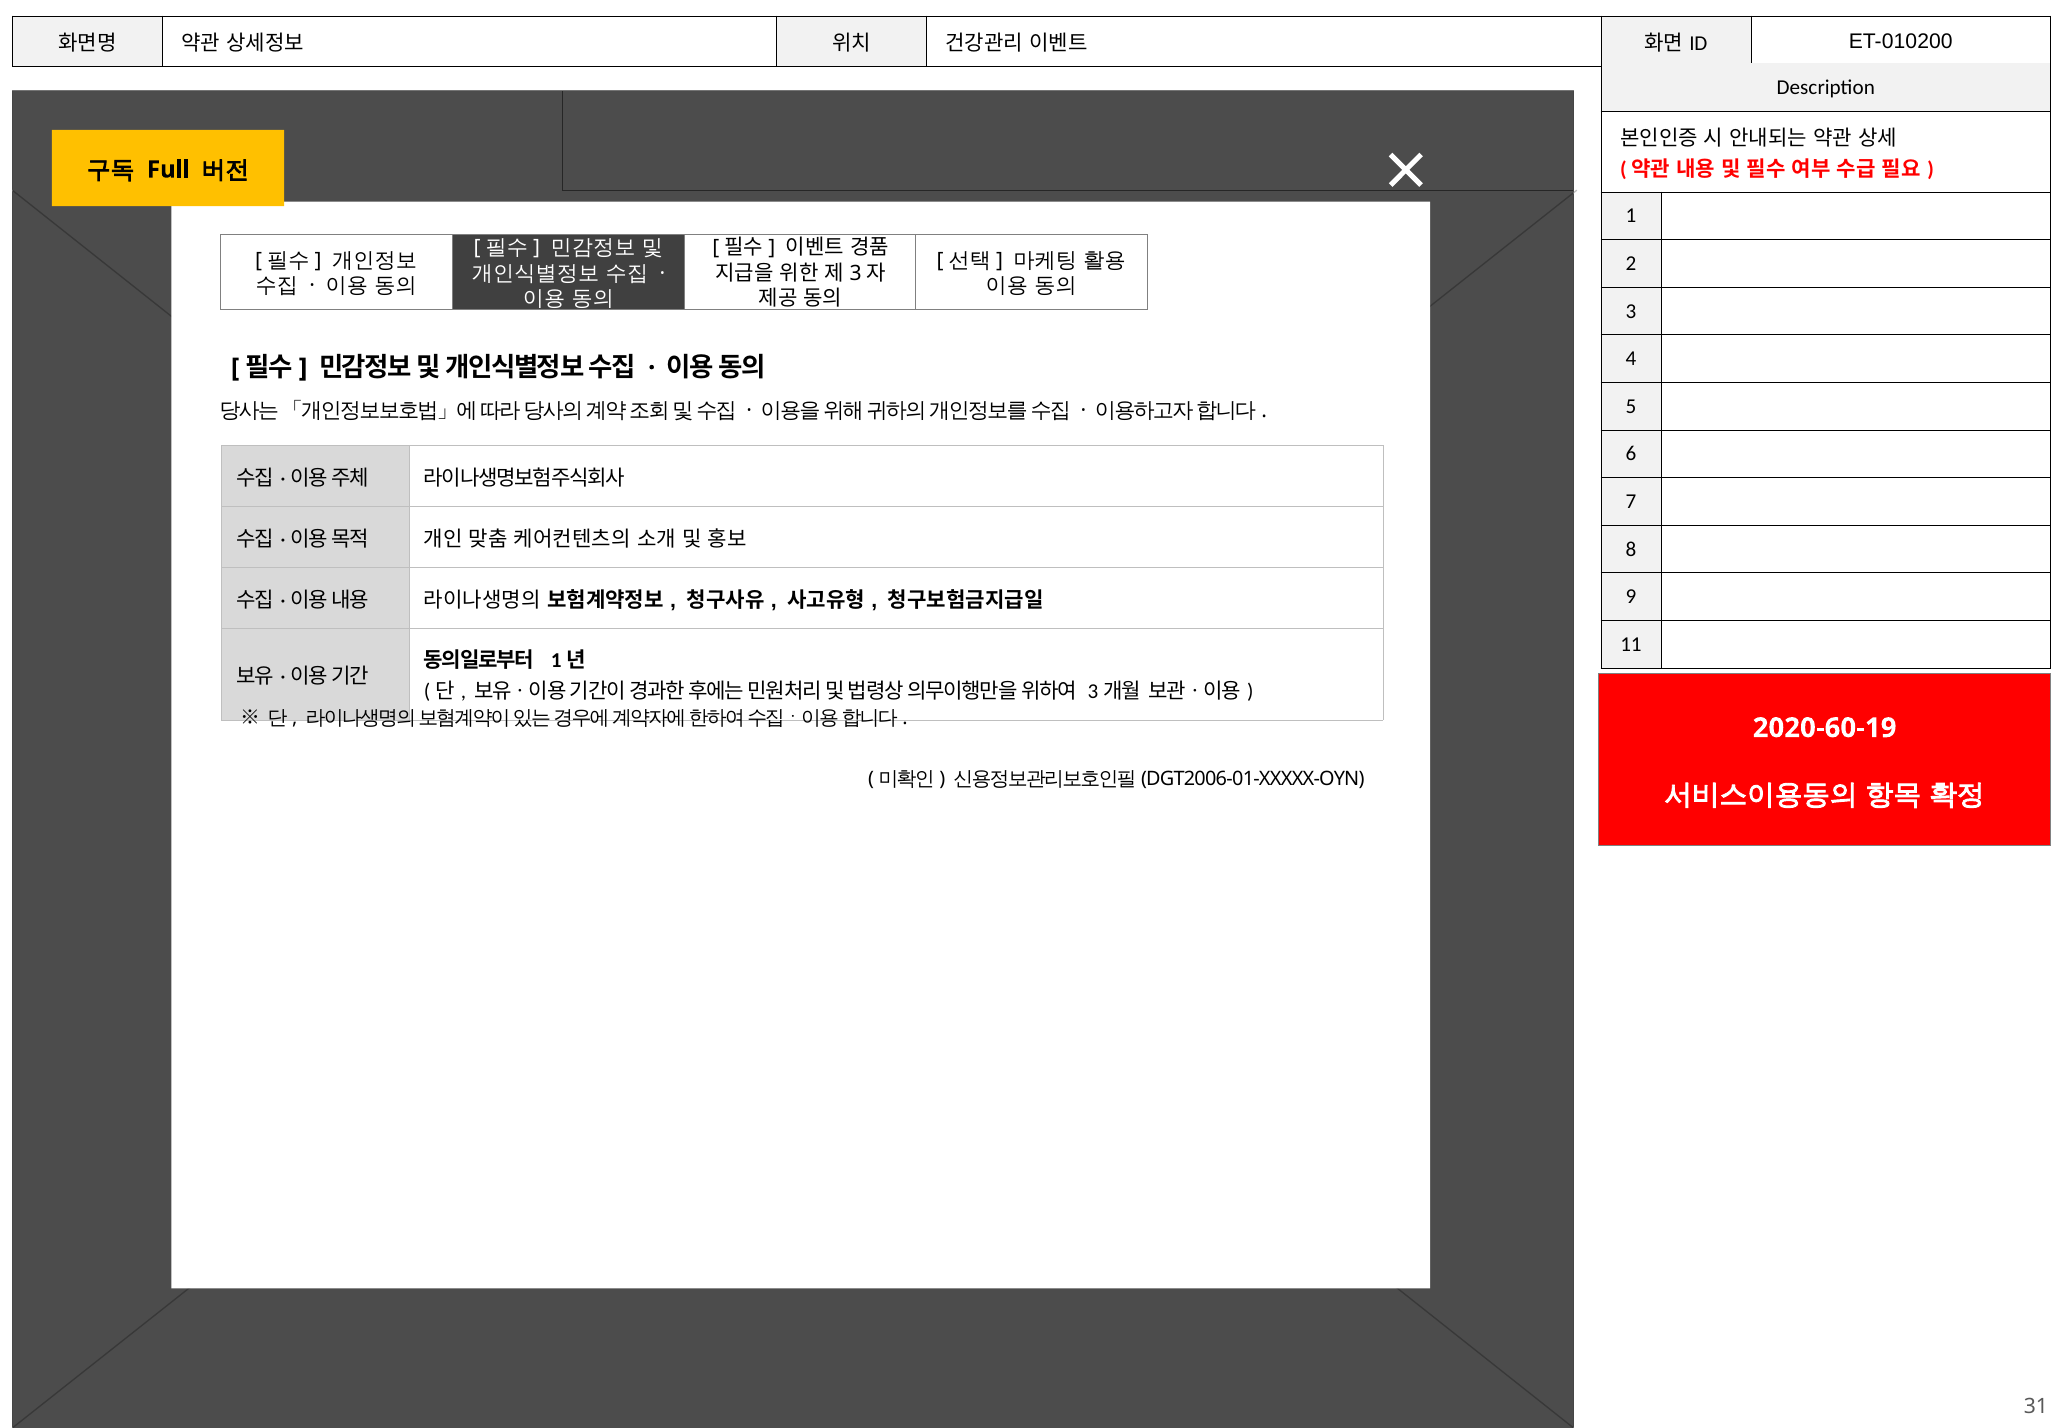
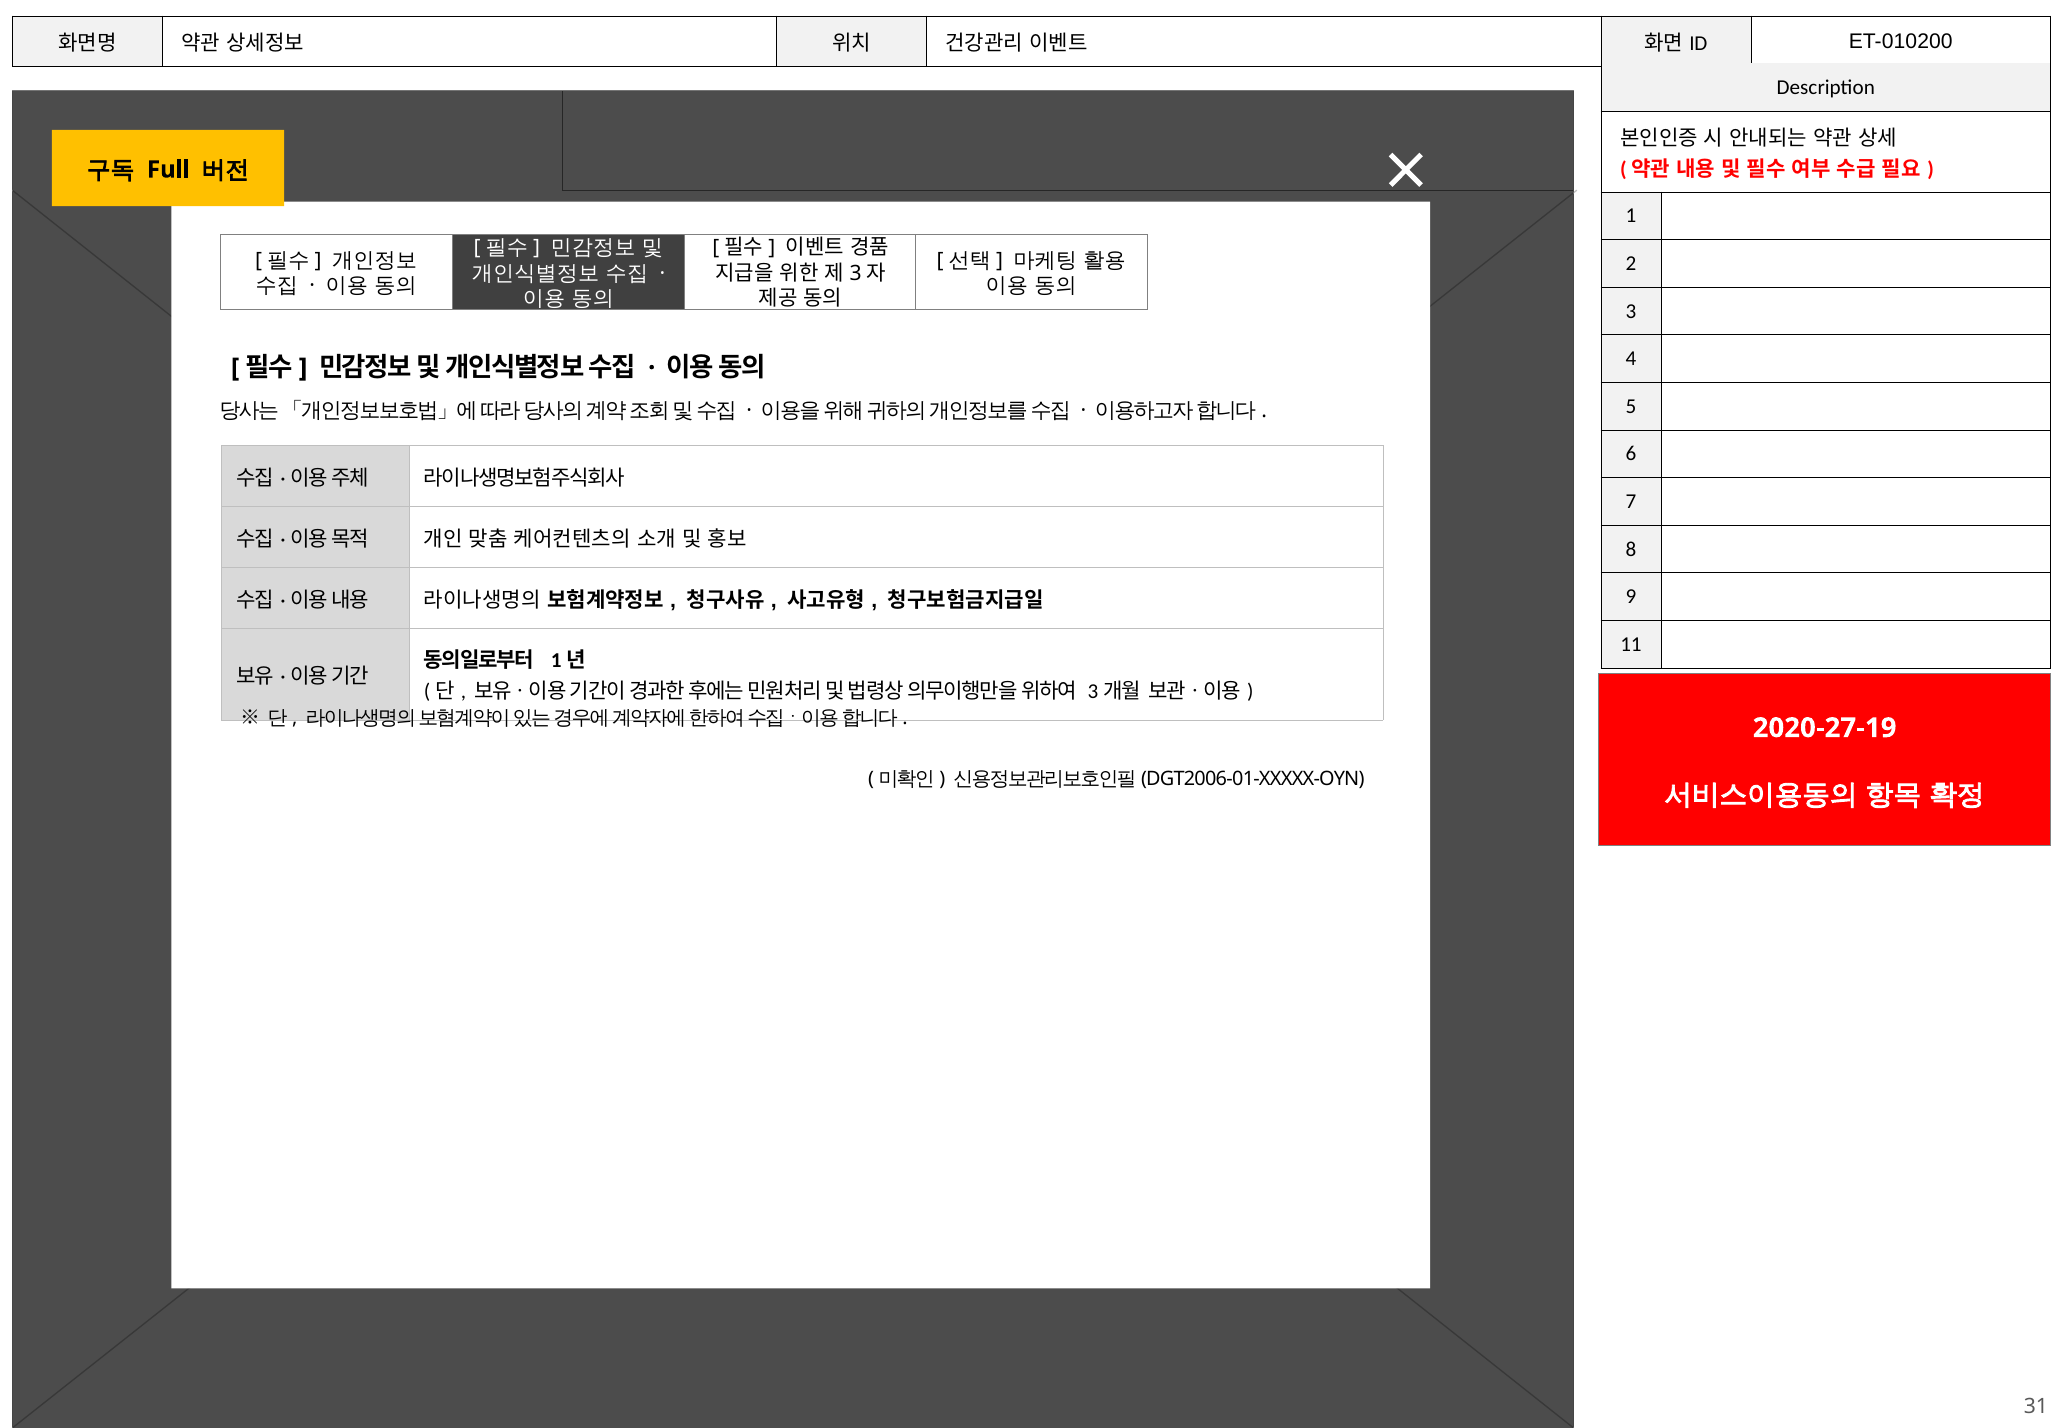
2020-60-19: 2020-60-19 -> 2020-27-19 (1825, 728)
